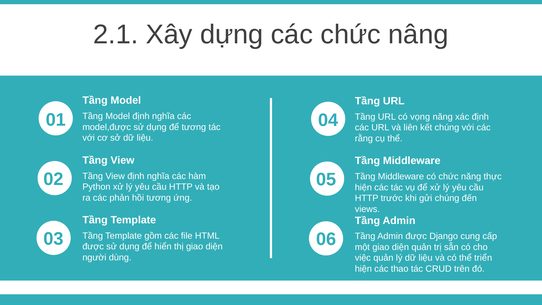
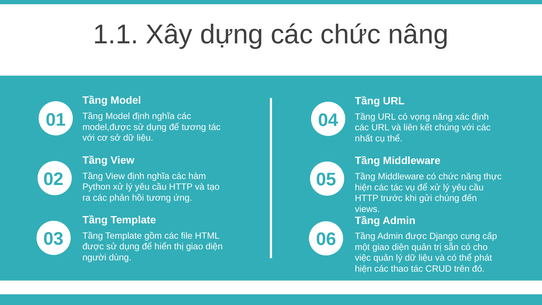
2.1: 2.1 -> 1.1 (116, 34)
rằng: rằng -> nhất (364, 138)
triển: triển -> phát (483, 258)
